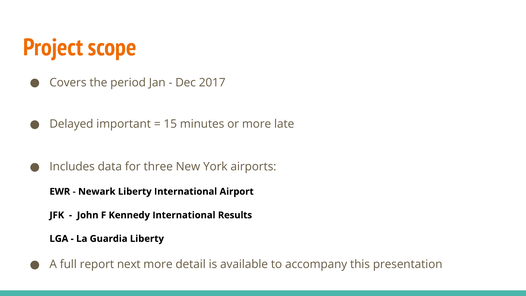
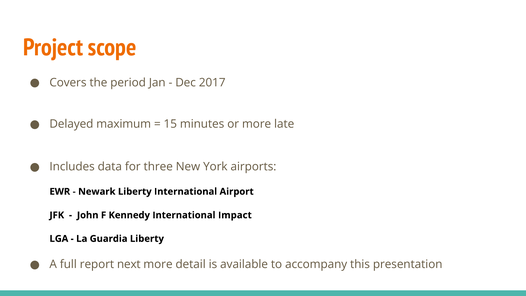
important: important -> maximum (124, 124)
Results: Results -> Impact (235, 215)
